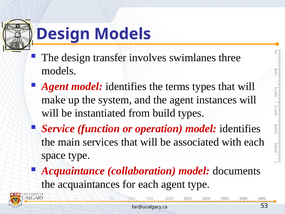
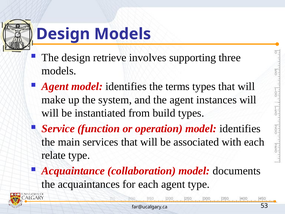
transfer: transfer -> retrieve (110, 57)
swimlanes: swimlanes -> supporting (193, 57)
space: space -> relate (54, 155)
